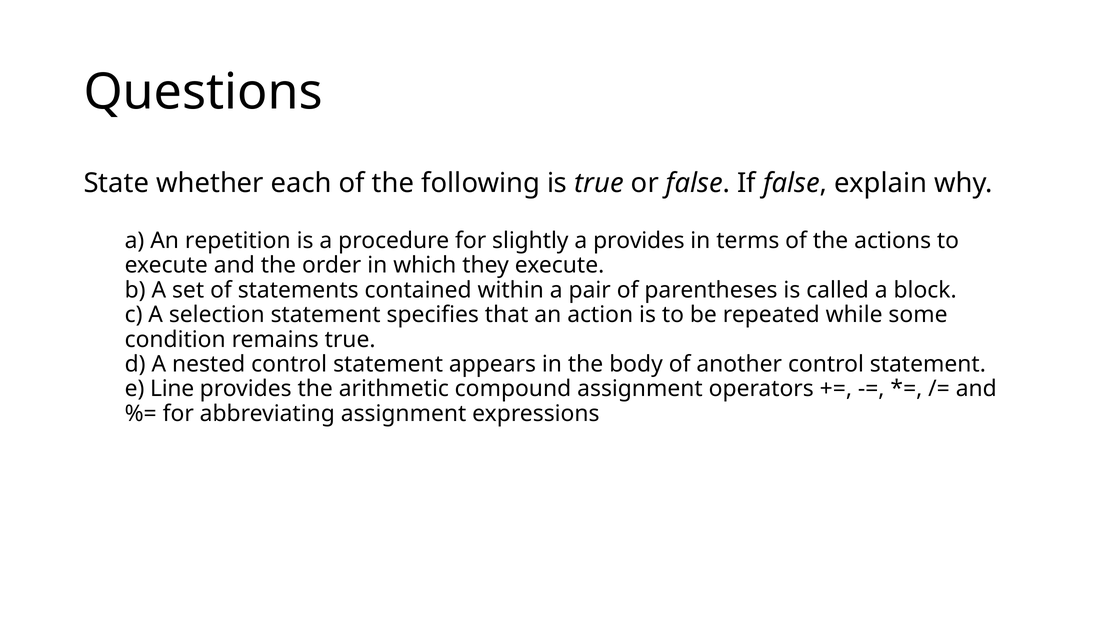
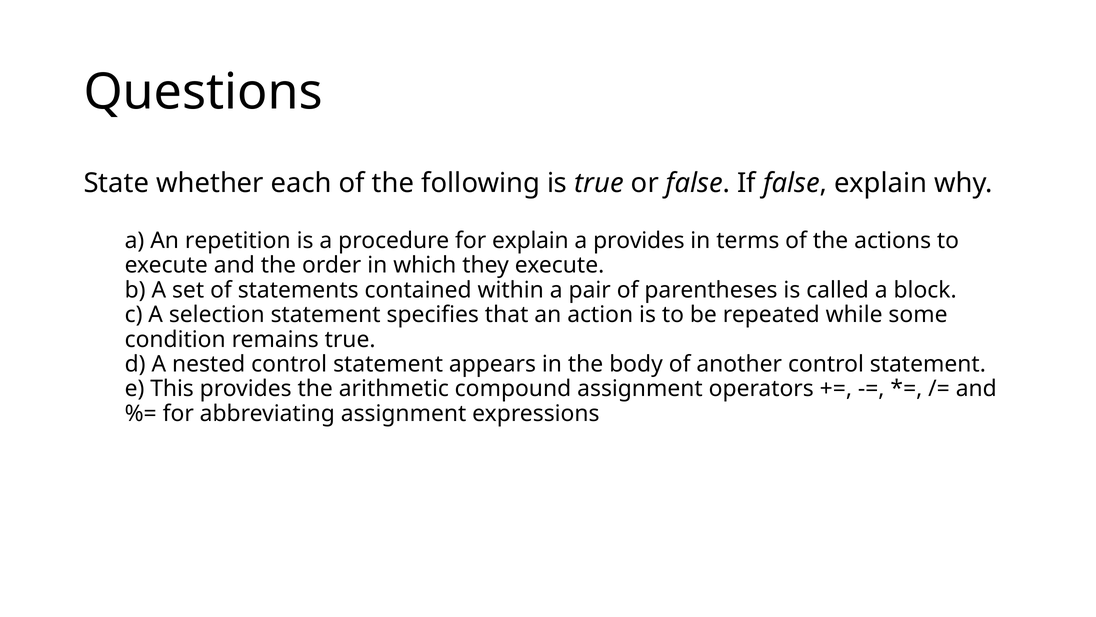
for slightly: slightly -> explain (530, 240)
Line: Line -> This (172, 389)
